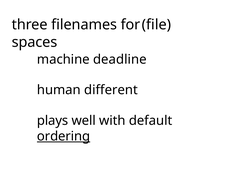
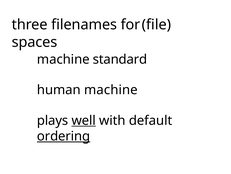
deadline: deadline -> standard (120, 59)
human different: different -> machine (111, 90)
well underline: none -> present (84, 120)
